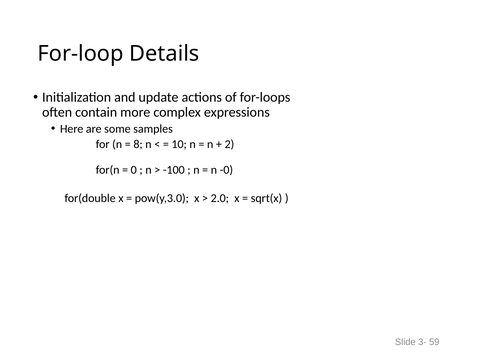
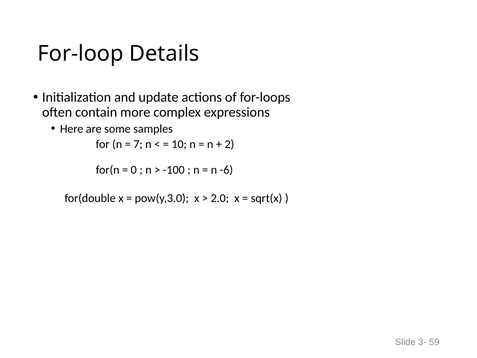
8: 8 -> 7 (138, 144)
-0: -0 -> -6 (226, 170)
